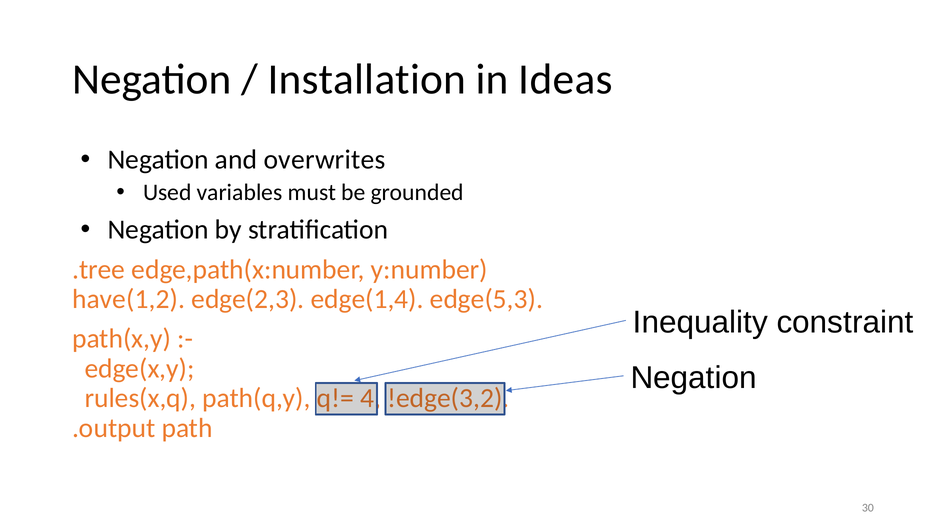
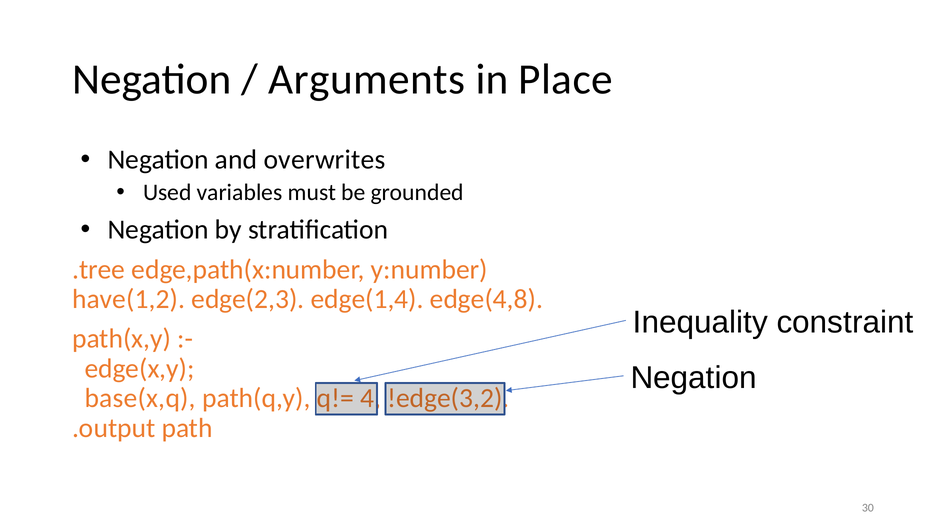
Installation: Installation -> Arguments (367, 79)
Ideas: Ideas -> Place (566, 79)
edge(5,3: edge(5,3 -> edge(4,8 (486, 299)
rules(x,q: rules(x,q -> base(x,q (140, 398)
